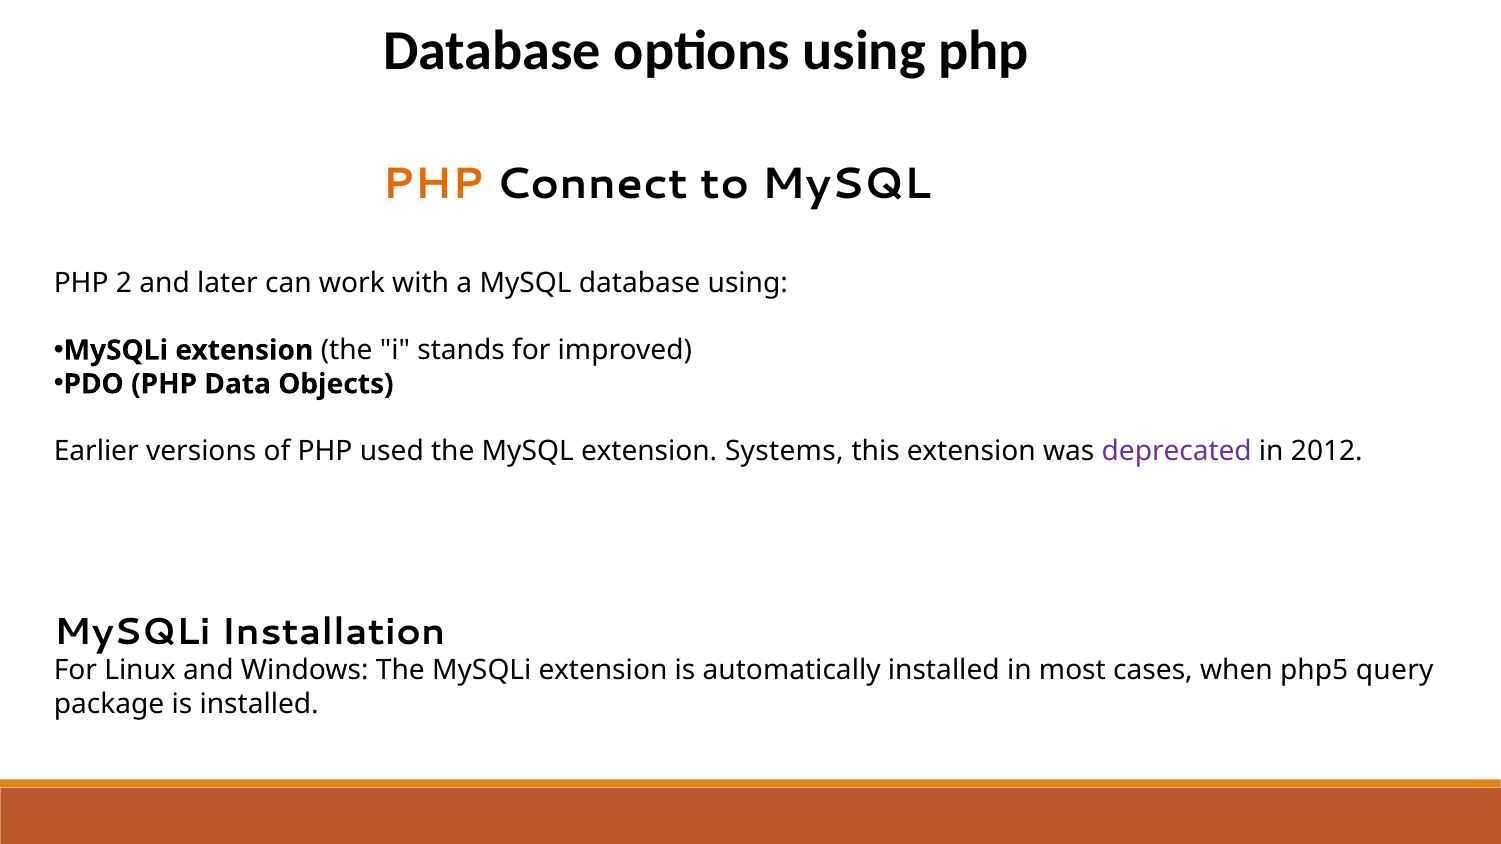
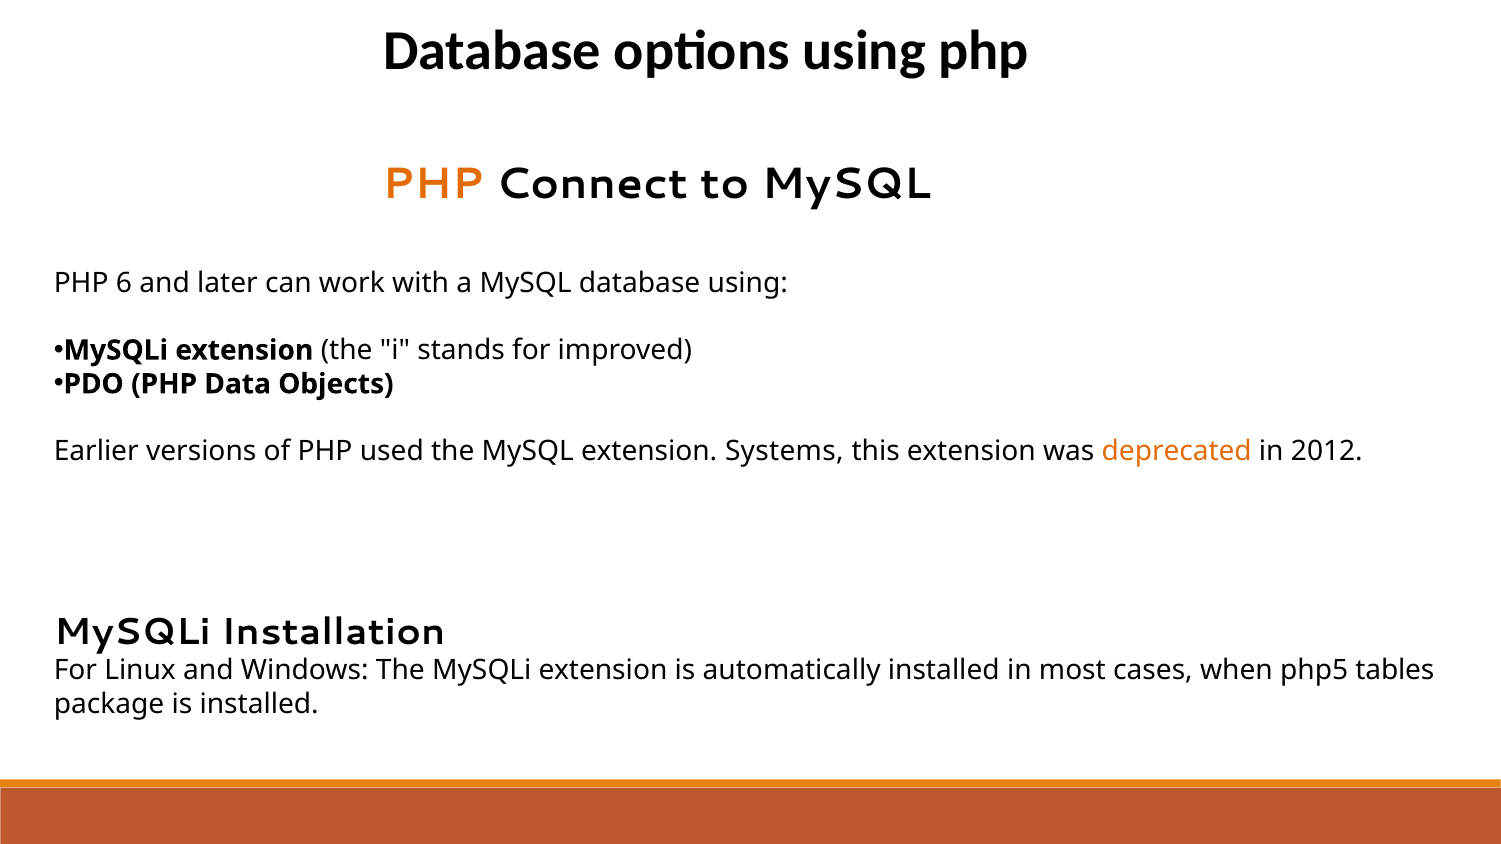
2: 2 -> 6 (124, 283)
deprecated colour: purple -> orange (1177, 452)
query: query -> tables (1395, 671)
